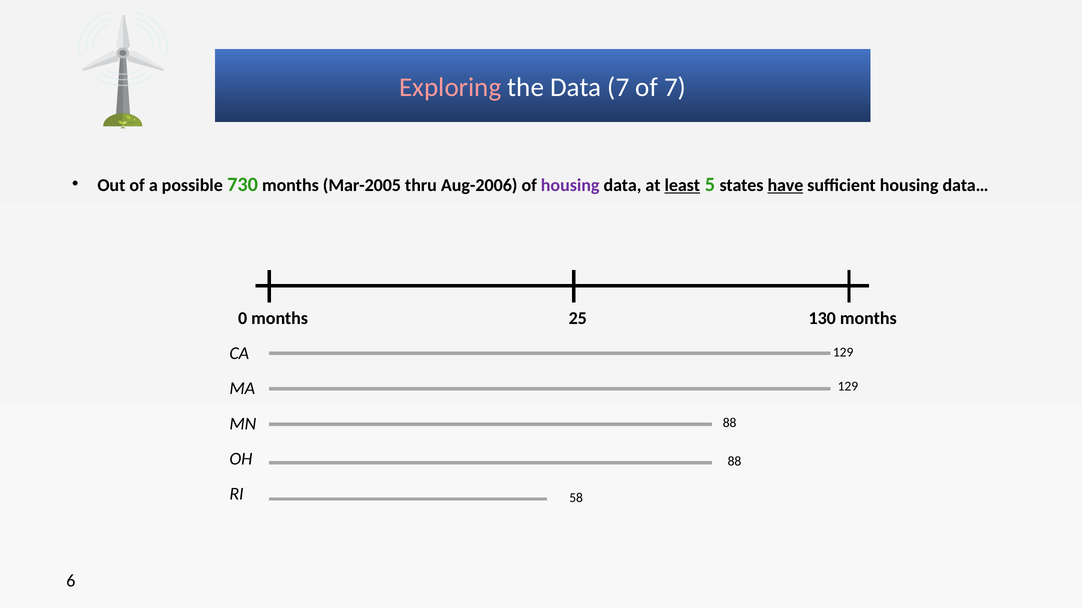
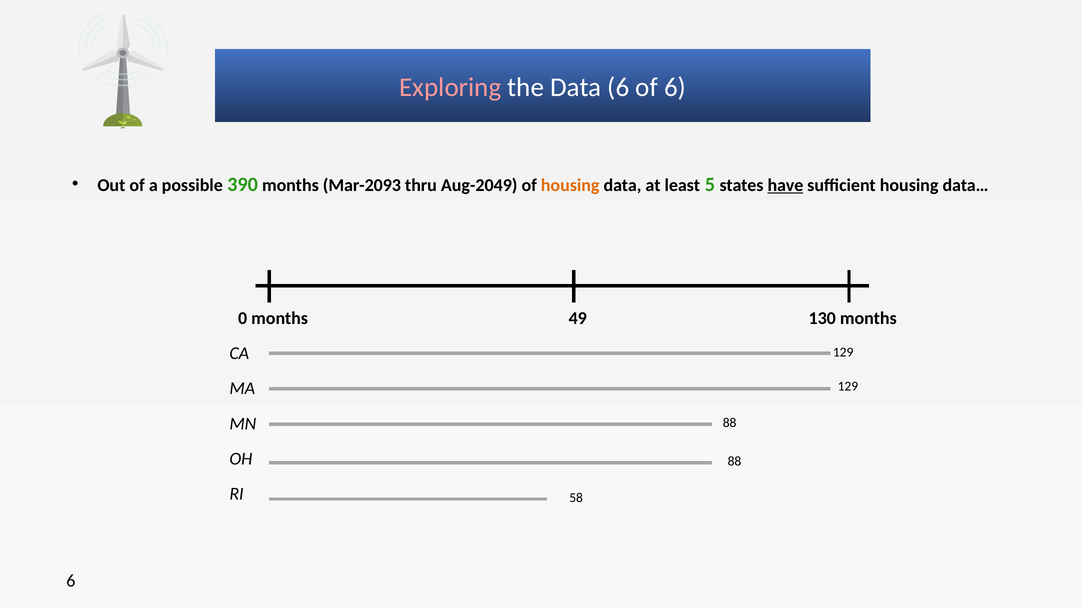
Data 7: 7 -> 6 (618, 87)
of 7: 7 -> 6 (675, 87)
730: 730 -> 390 (243, 185)
Mar-2005: Mar-2005 -> Mar-2093 (362, 185)
Aug-2006: Aug-2006 -> Aug-2049 (479, 185)
housing colour: purple -> orange (570, 185)
least underline: present -> none (682, 185)
25: 25 -> 49 (578, 319)
